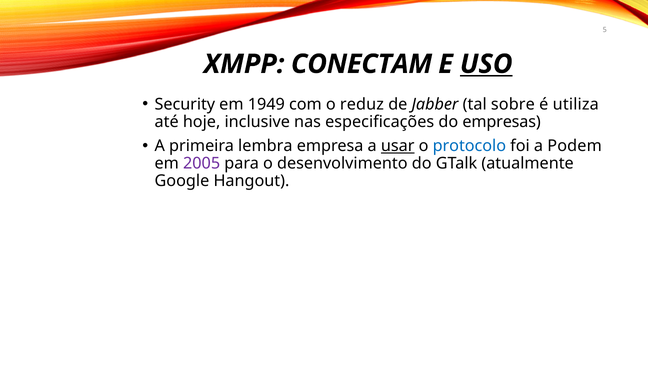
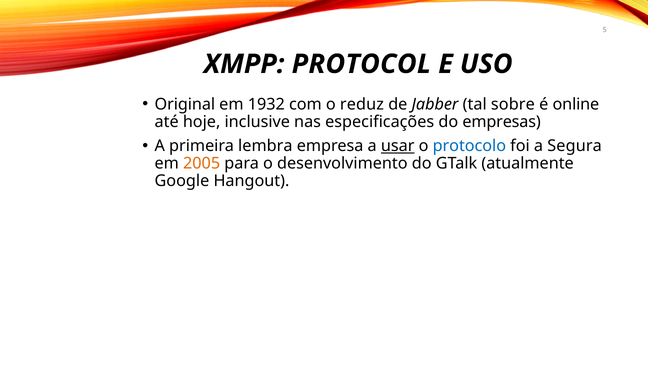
CONECTAM: CONECTAM -> PROTOCOL (361, 64)
USO underline: present -> none (486, 64)
Security: Security -> Original (185, 104)
1949: 1949 -> 1932 (266, 104)
utiliza: utiliza -> online (576, 104)
Podem: Podem -> Segura (575, 146)
2005 colour: purple -> orange (202, 163)
